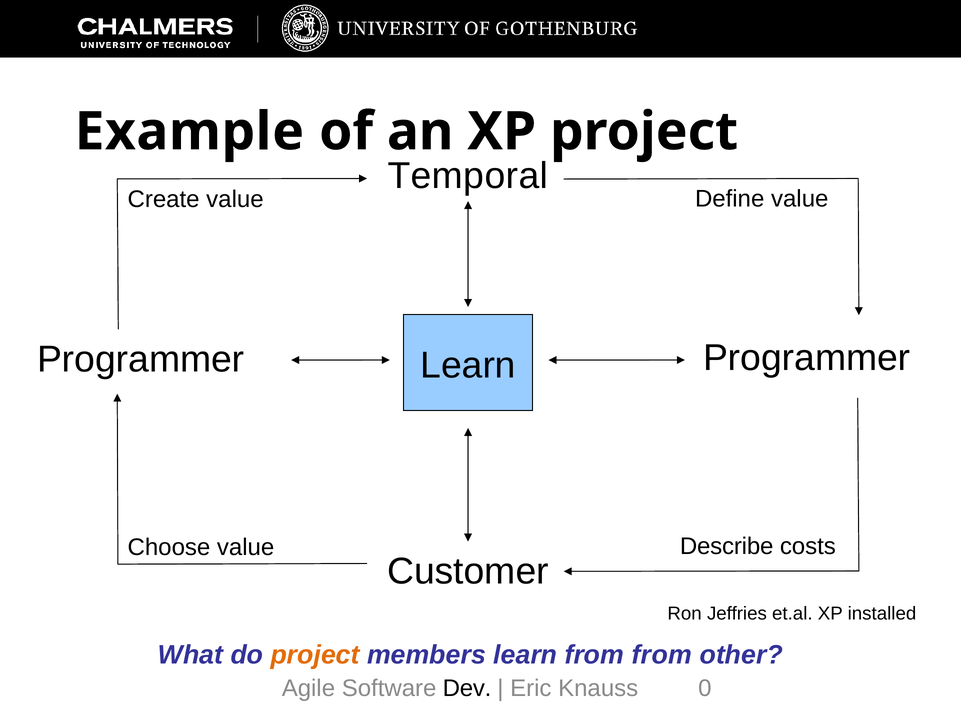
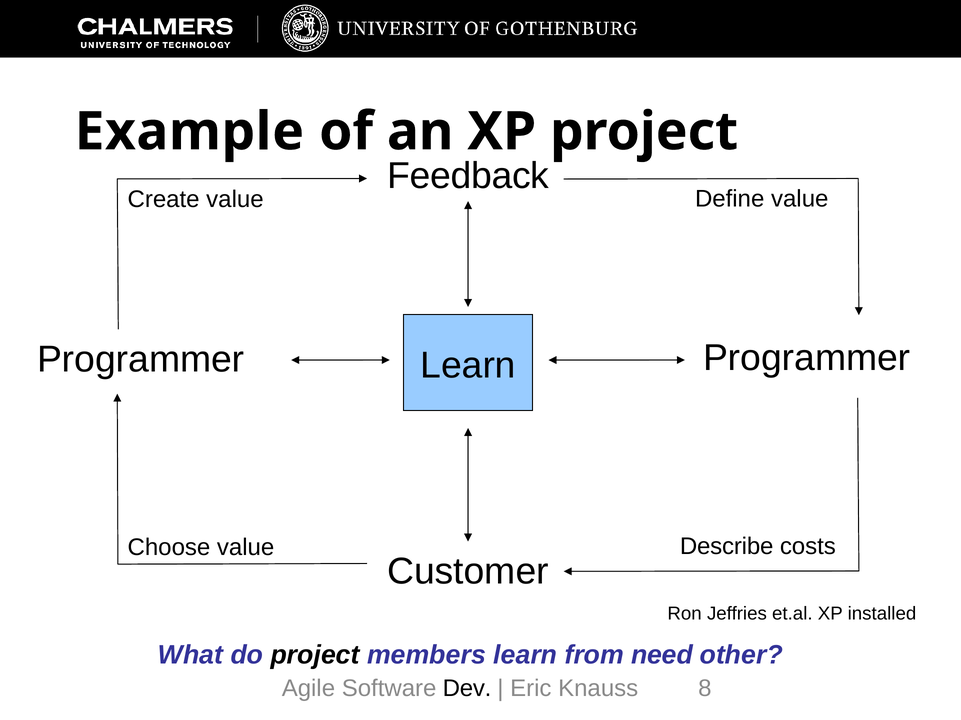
Temporal: Temporal -> Feedback (468, 176)
project colour: orange -> black (315, 655)
from from: from -> need (662, 655)
0: 0 -> 8 (705, 689)
